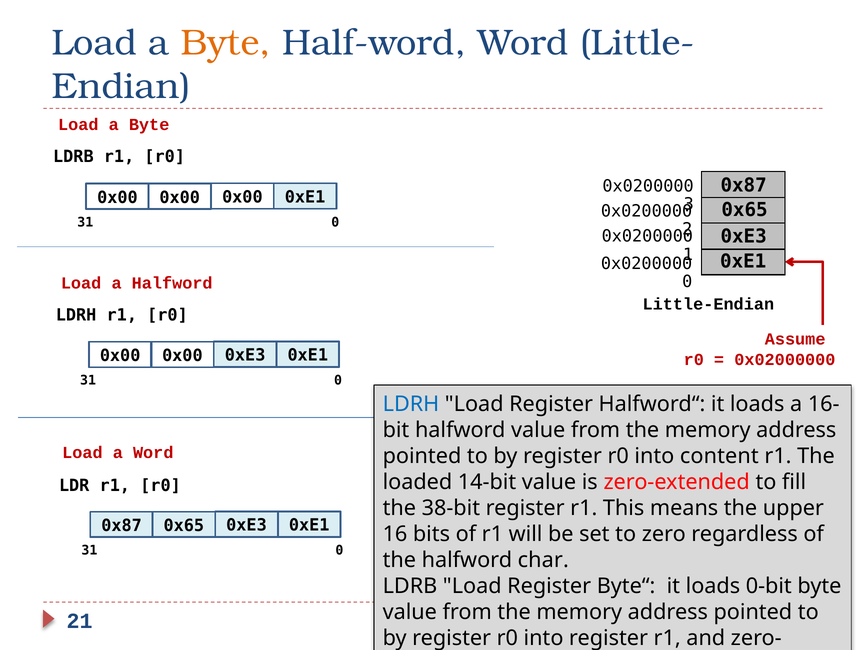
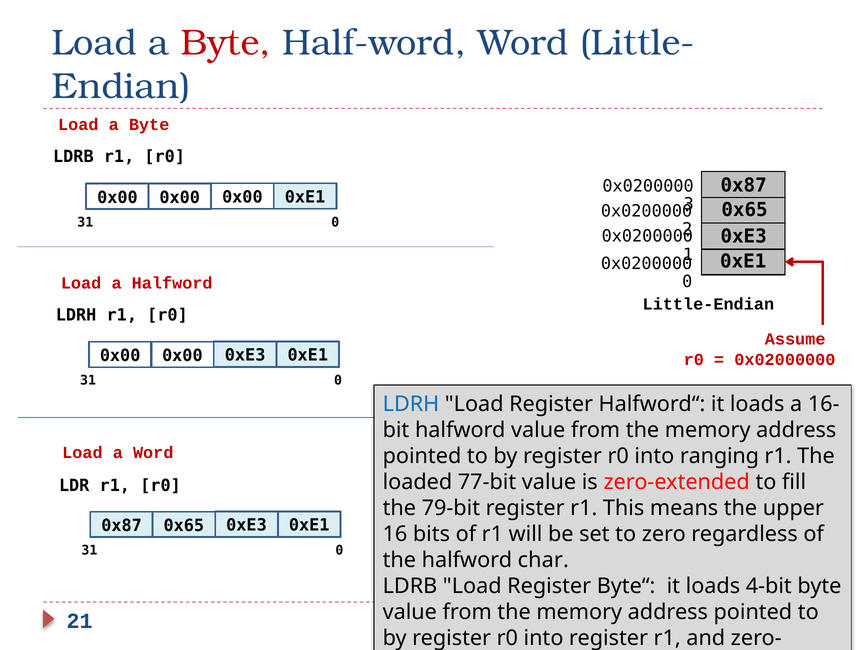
Byte colour: orange -> red (226, 43)
content: content -> ranging (719, 456)
14-bit: 14-bit -> 77-bit (487, 482)
38-bit: 38-bit -> 79-bit (451, 508)
0-bit: 0-bit -> 4-bit (769, 585)
